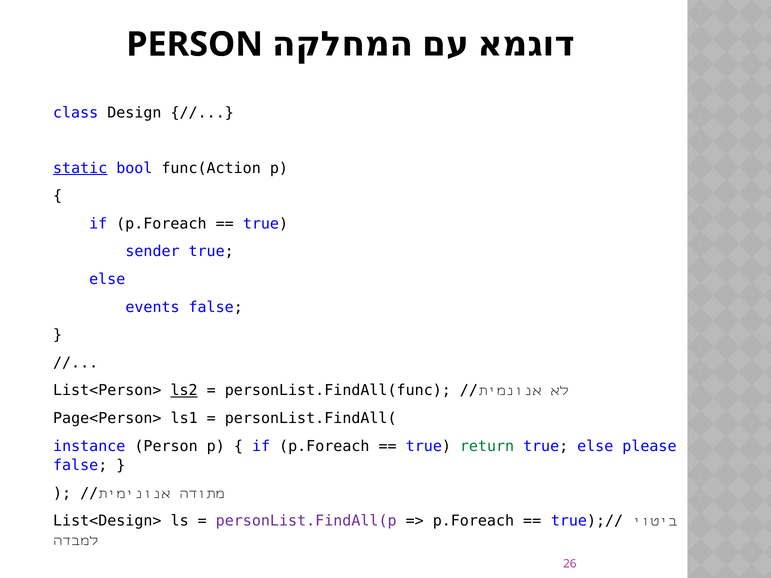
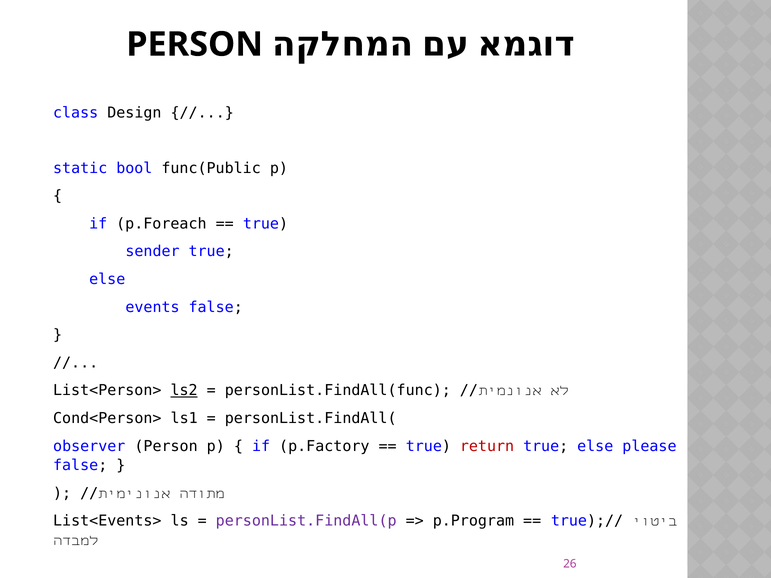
static underline: present -> none (80, 168)
func(Action: func(Action -> func(Public (211, 168)
Page<Person>: Page<Person> -> Cond<Person> (107, 418)
instance: instance -> observer (89, 446)
p.Foreach: p.Foreach -> p.Factory (324, 446)
return colour: green -> red (487, 446)
List<Design>: List<Design> -> List<Events> (107, 521)
p.Foreach: p.Foreach -> p.Program (473, 521)
